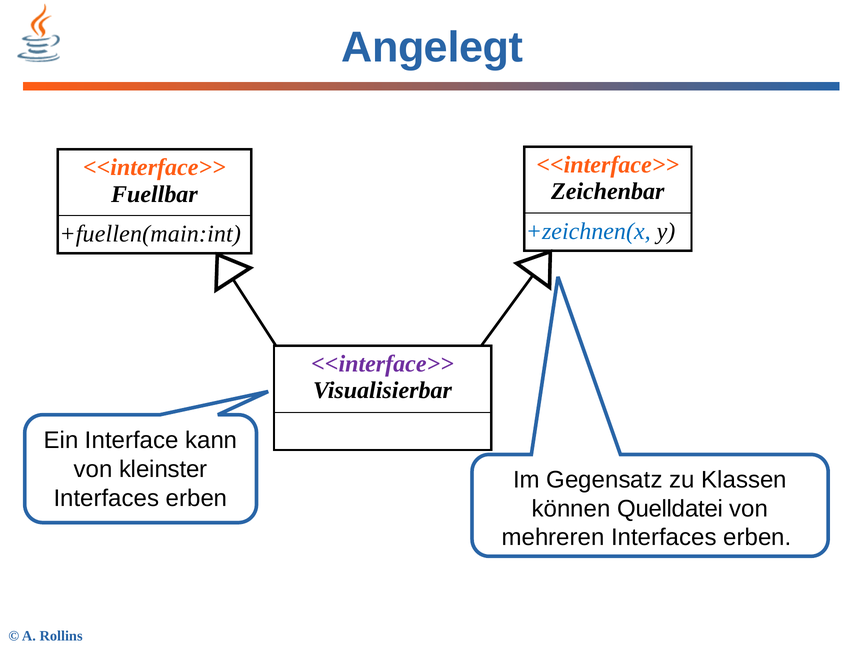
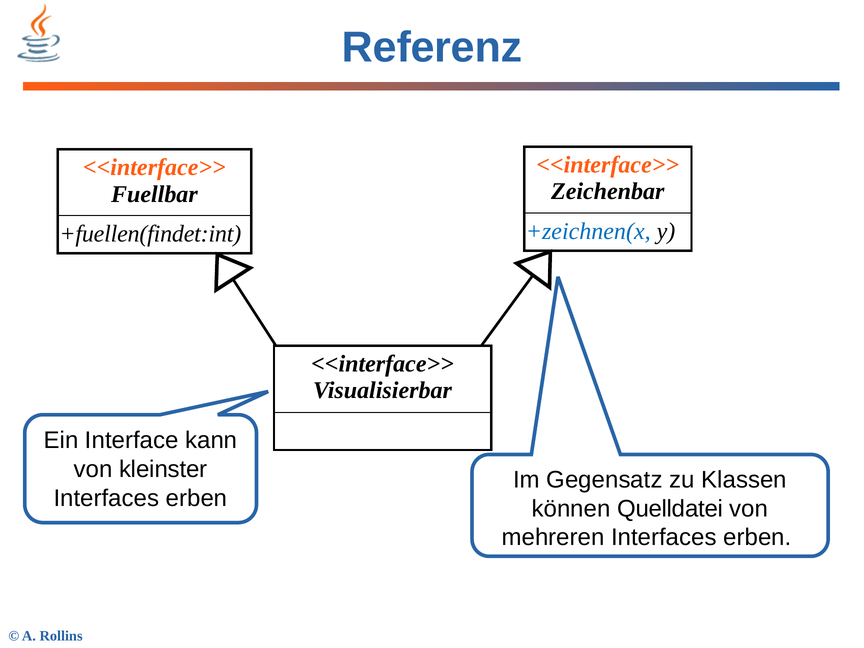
Angelegt: Angelegt -> Referenz (432, 48)
+fuellen(main:int: +fuellen(main:int -> +fuellen(findet:int (150, 234)
<<interface>> colour: purple -> black (383, 364)
